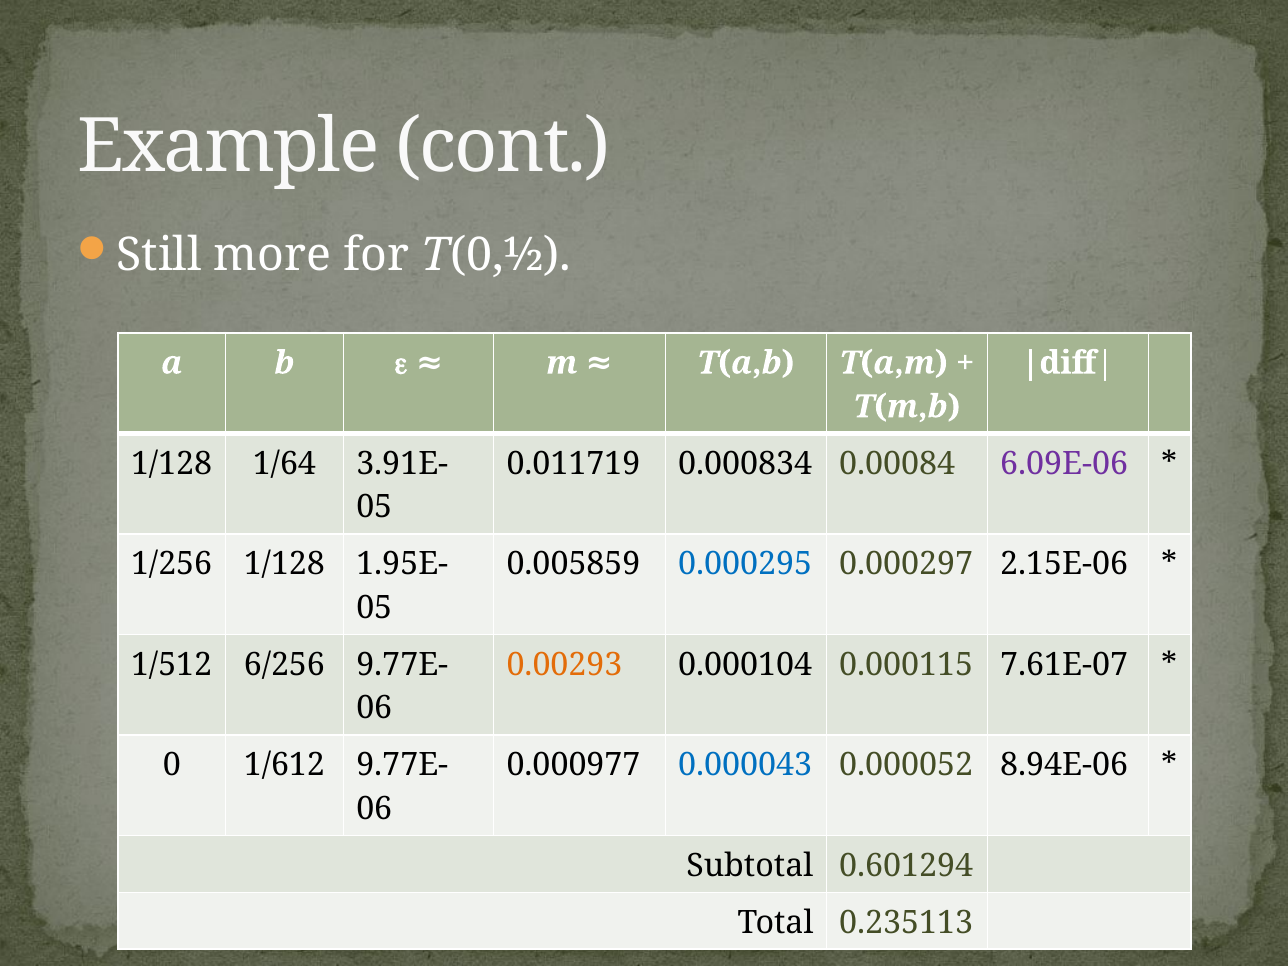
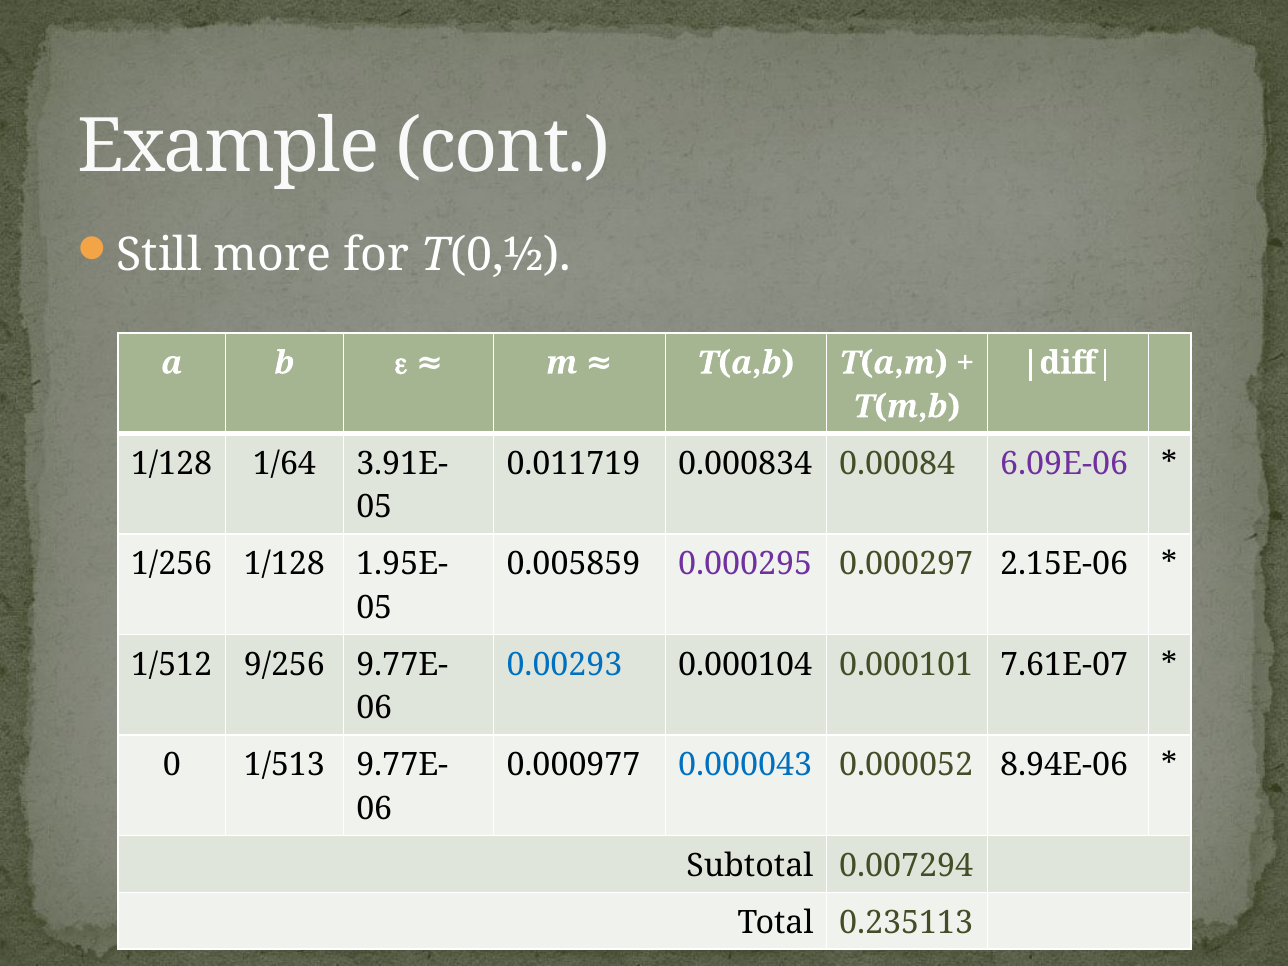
0.000295 colour: blue -> purple (745, 564)
6/256: 6/256 -> 9/256 (284, 665)
0.00293 colour: orange -> blue (564, 665)
0.000115: 0.000115 -> 0.000101 (906, 665)
1/612: 1/612 -> 1/513 (284, 765)
0.601294: 0.601294 -> 0.007294 (906, 866)
